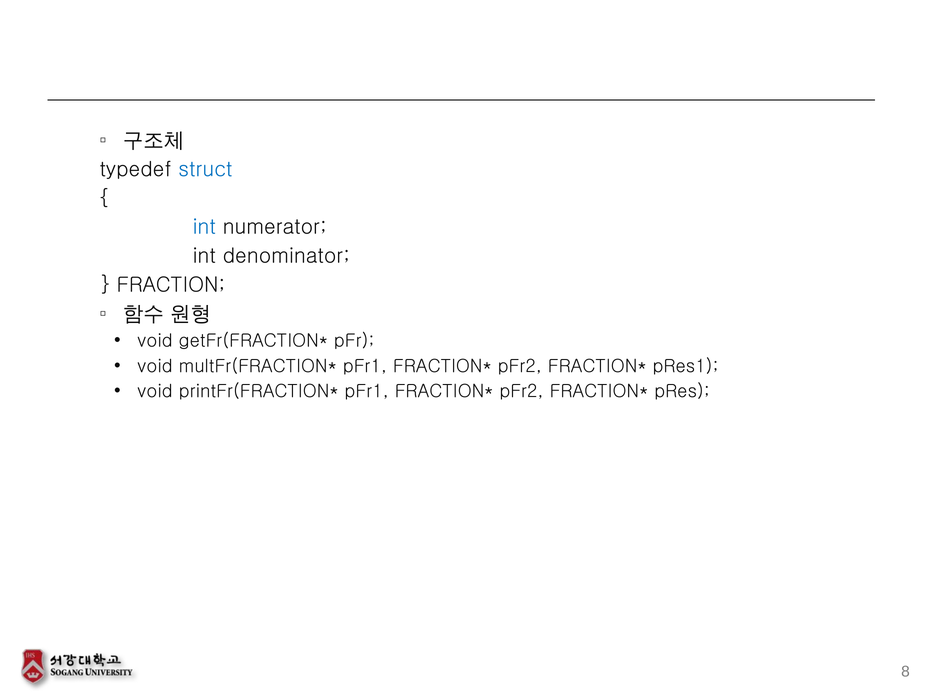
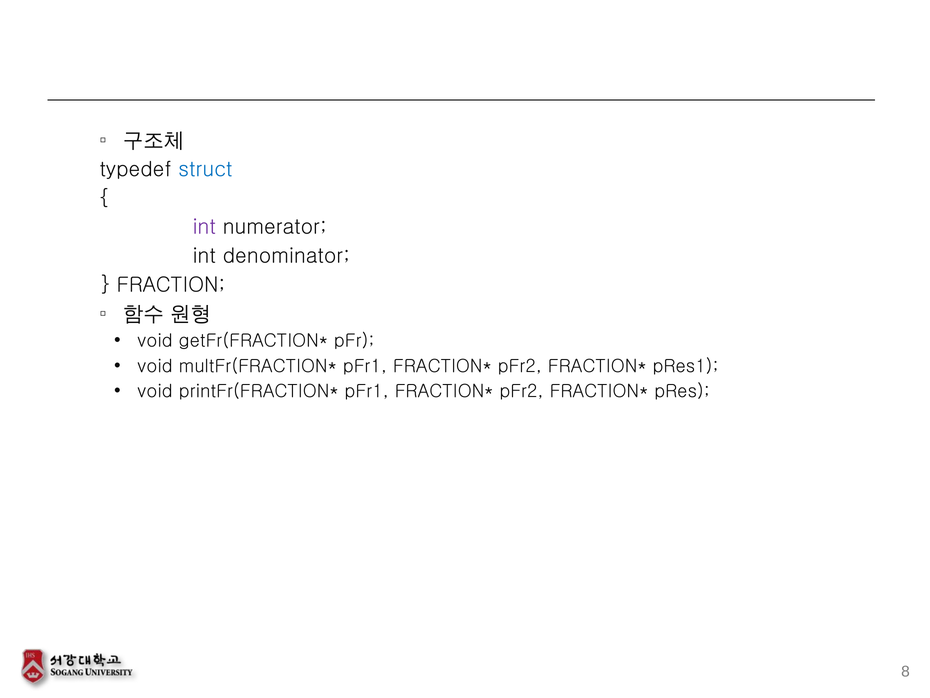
int colour: blue -> purple (204, 227)
